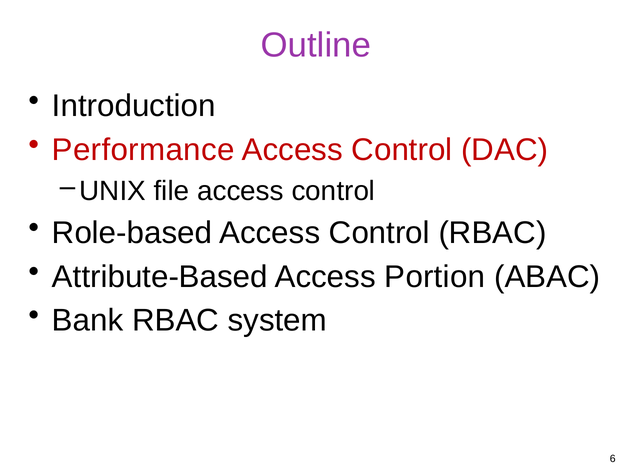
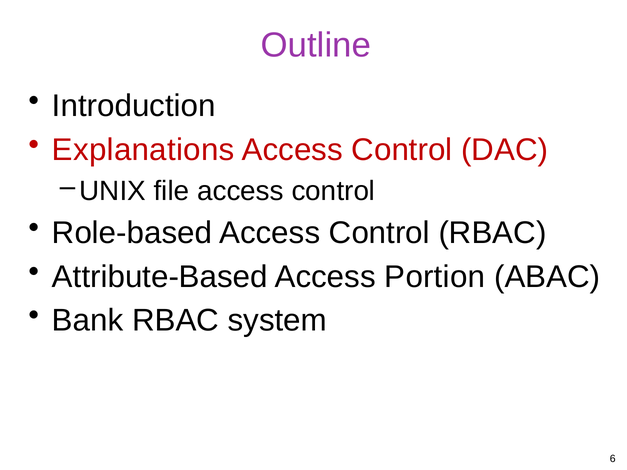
Performance: Performance -> Explanations (143, 150)
